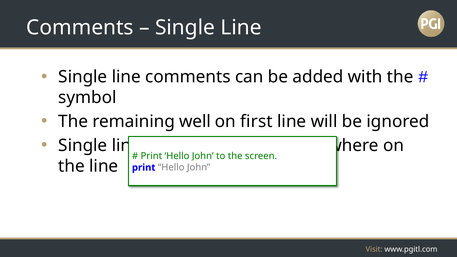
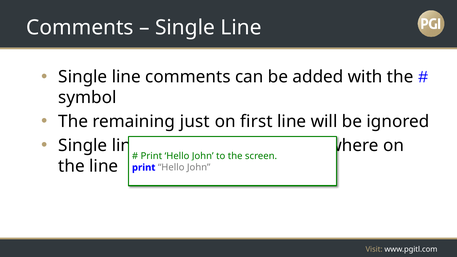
well: well -> just (195, 121)
